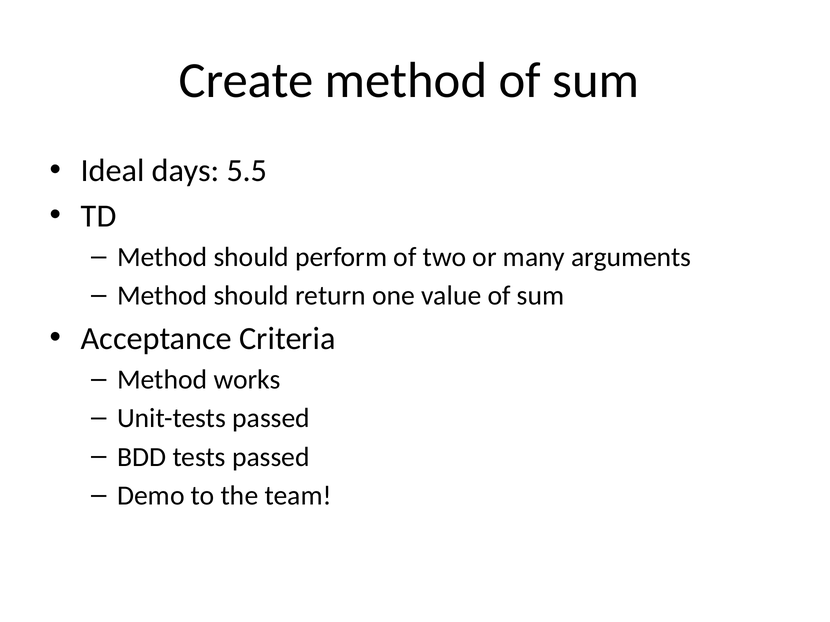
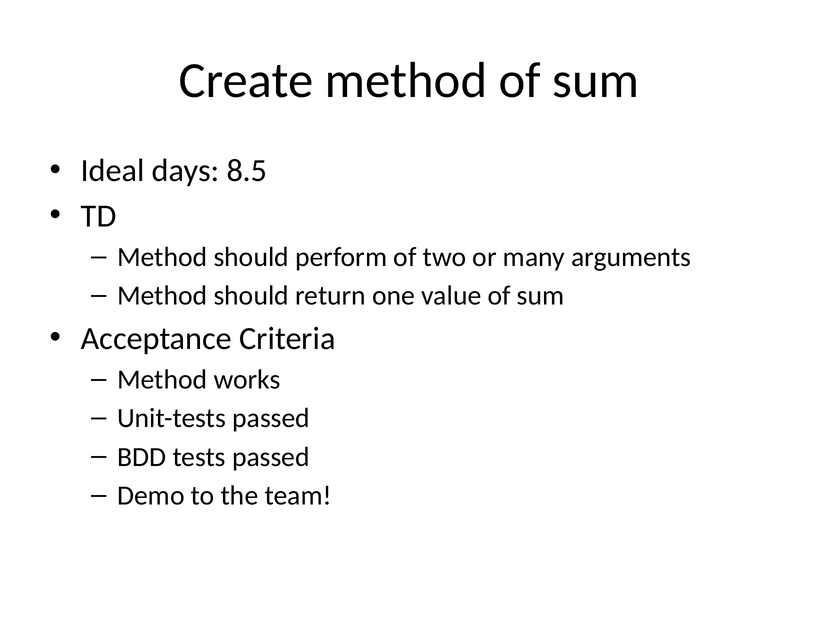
5.5: 5.5 -> 8.5 (247, 171)
